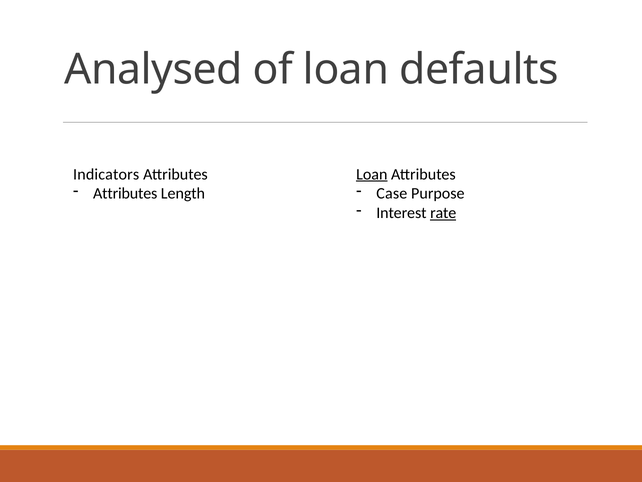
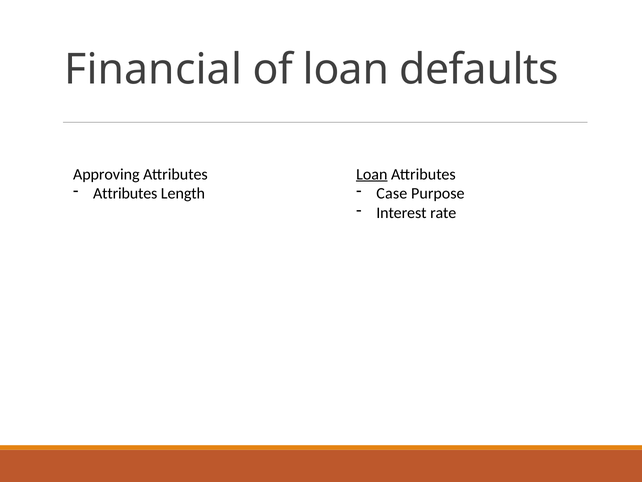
Analysed: Analysed -> Financial (153, 70)
Indicators: Indicators -> Approving (106, 174)
rate underline: present -> none (443, 213)
